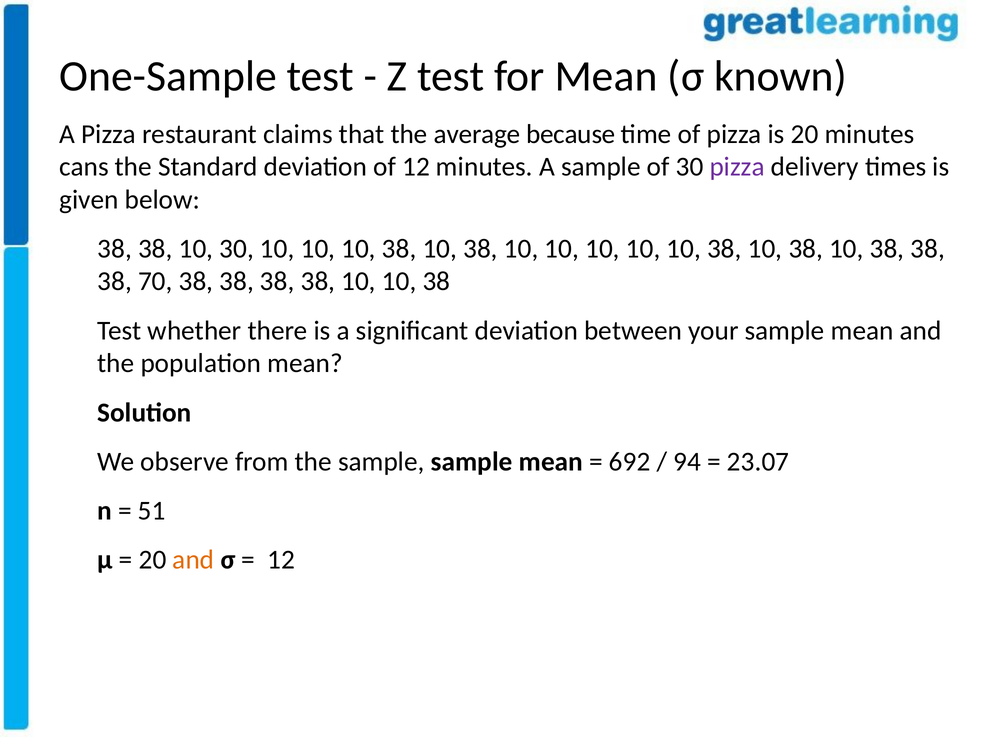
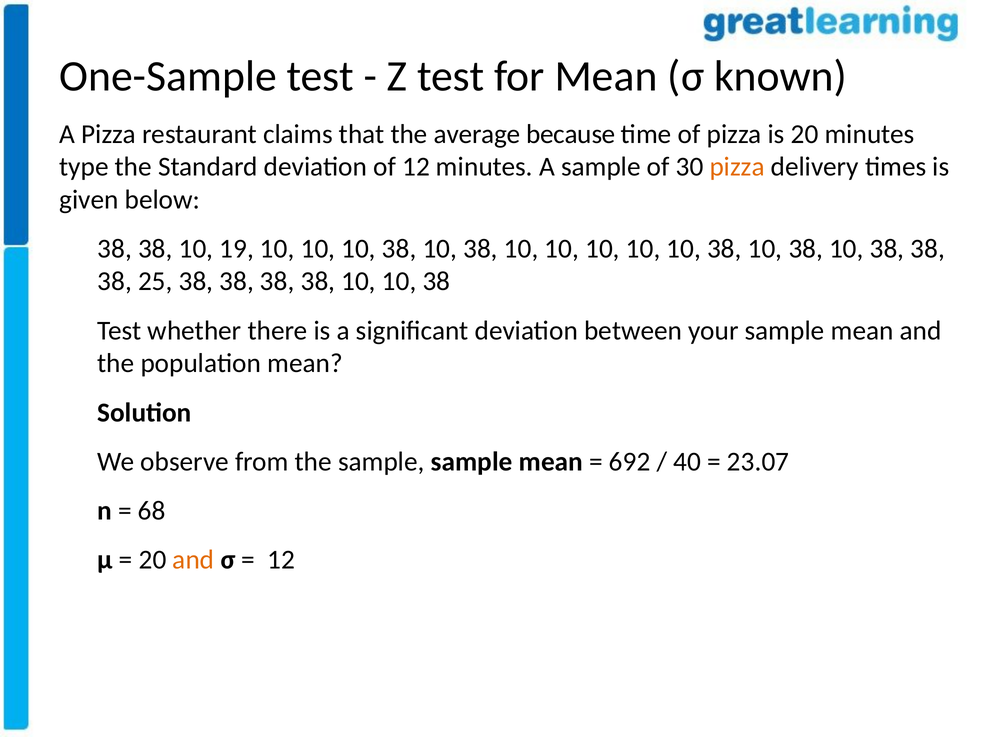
cans: cans -> type (84, 167)
pizza colour: purple -> orange (737, 167)
10 30: 30 -> 19 (237, 249)
70: 70 -> 25 (155, 281)
94: 94 -> 40 (687, 461)
51: 51 -> 68 (152, 510)
